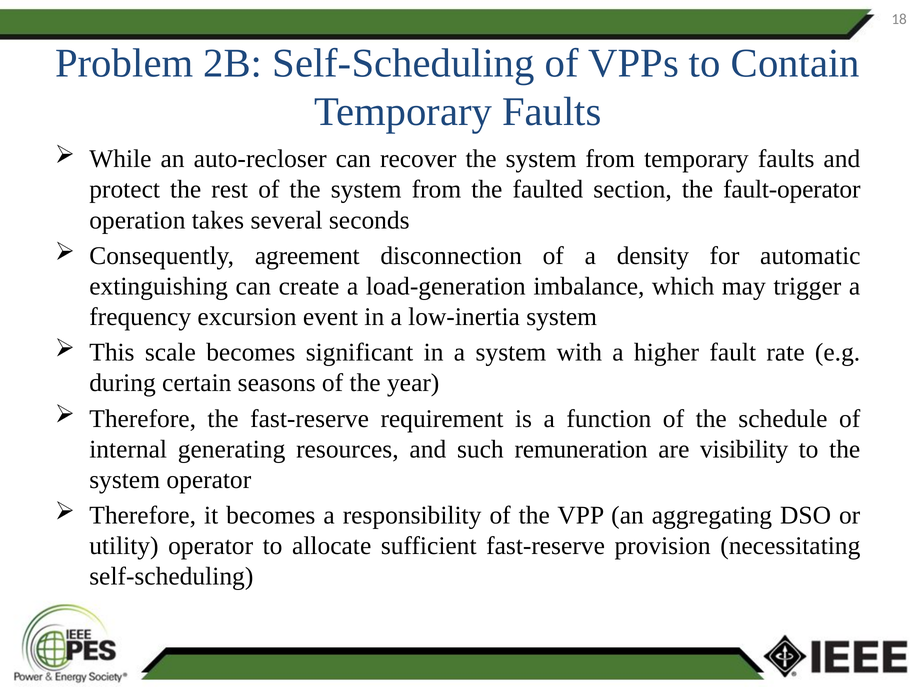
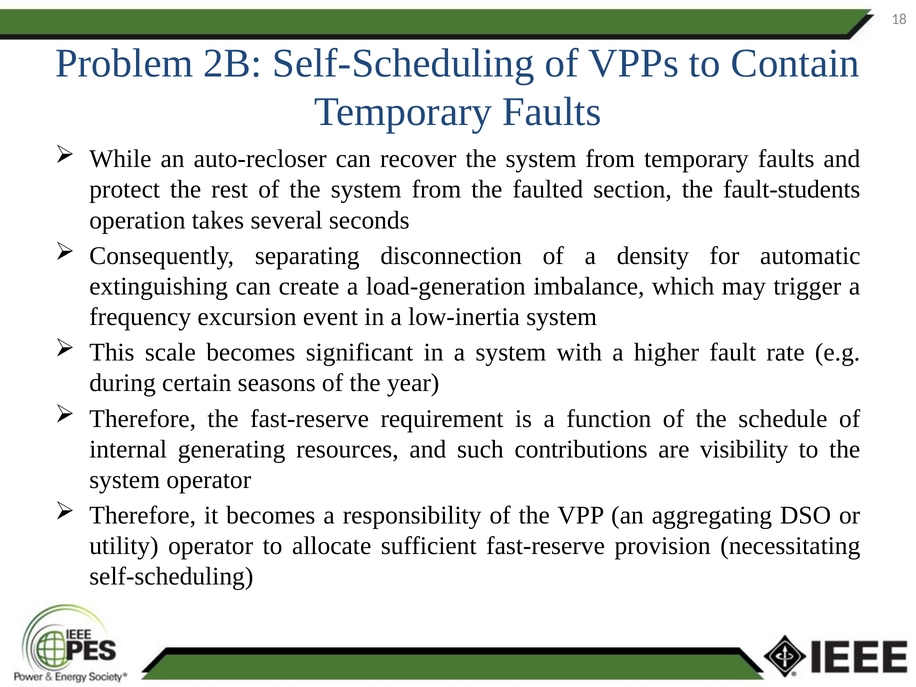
fault-operator: fault-operator -> fault-students (792, 190)
agreement: agreement -> separating (307, 256)
remuneration: remuneration -> contributions (581, 449)
